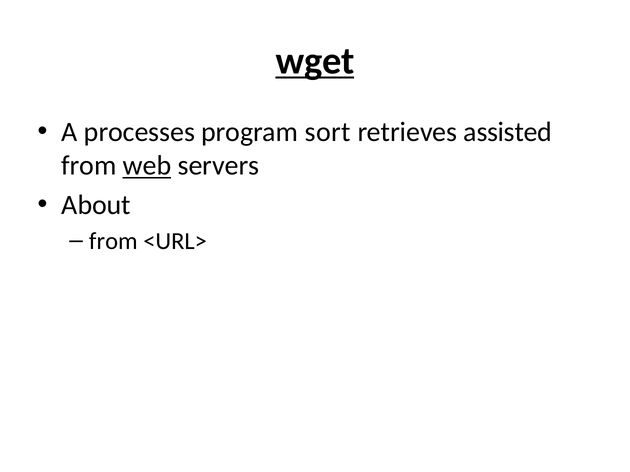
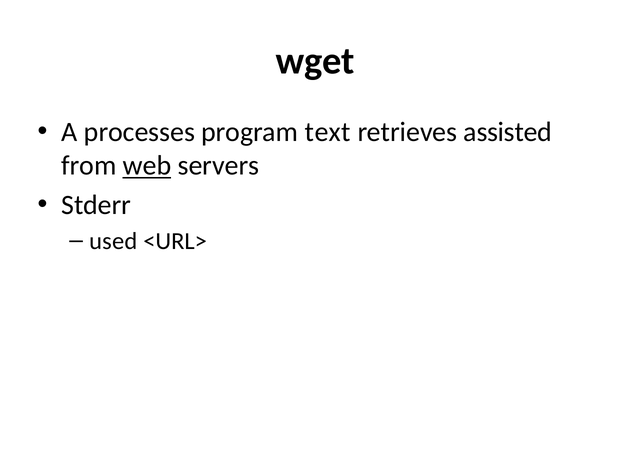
wget underline: present -> none (315, 61)
sort: sort -> text (328, 132)
About: About -> Stderr (96, 205)
from: from -> used (113, 241)
